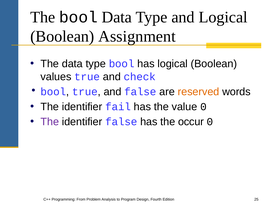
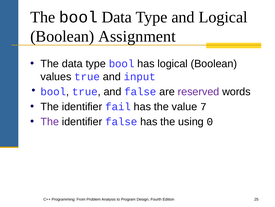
check: check -> input (140, 76)
reserved colour: orange -> purple (199, 91)
value 0: 0 -> 7 (204, 106)
occur: occur -> using (191, 121)
